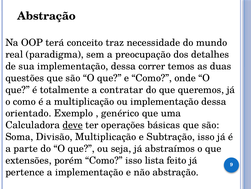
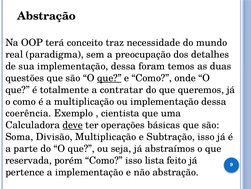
correr: correr -> foram (152, 66)
que underline: none -> present (109, 78)
orientado: orientado -> coerência (28, 113)
genérico: genérico -> cientista (120, 113)
extensões: extensões -> reservada (29, 160)
